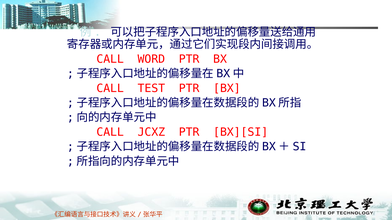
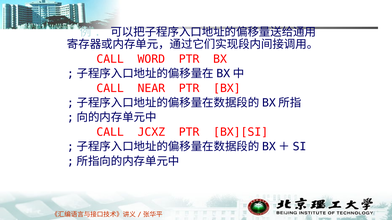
TEST: TEST -> NEAR (151, 88)
